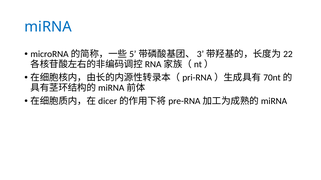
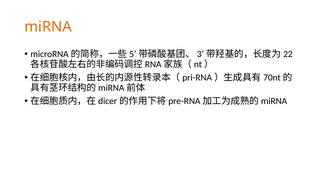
miRNA colour: blue -> orange (48, 27)
